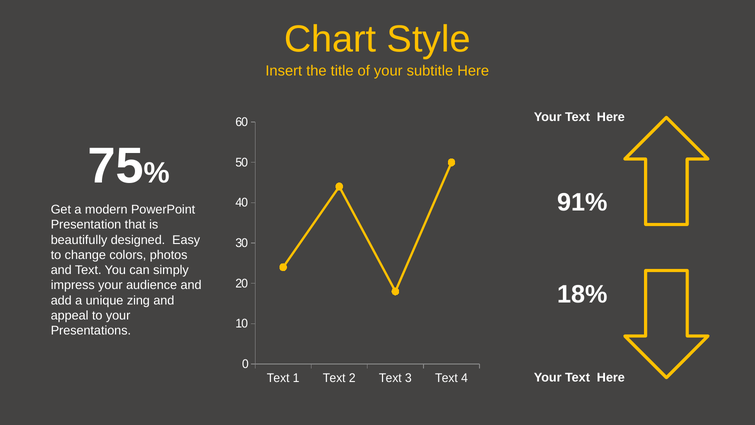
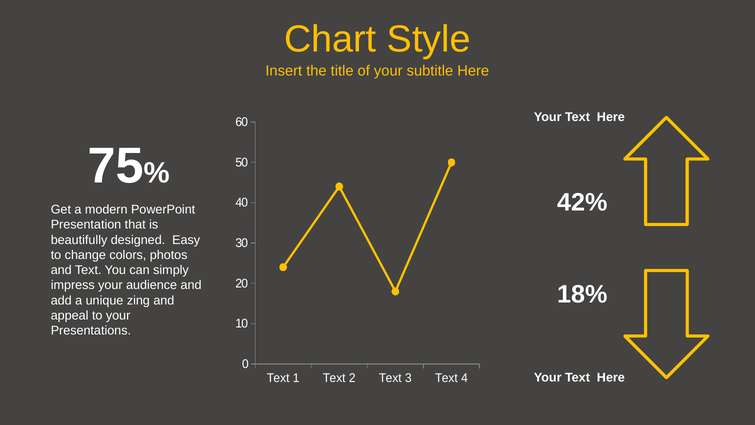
91%: 91% -> 42% (582, 202)
